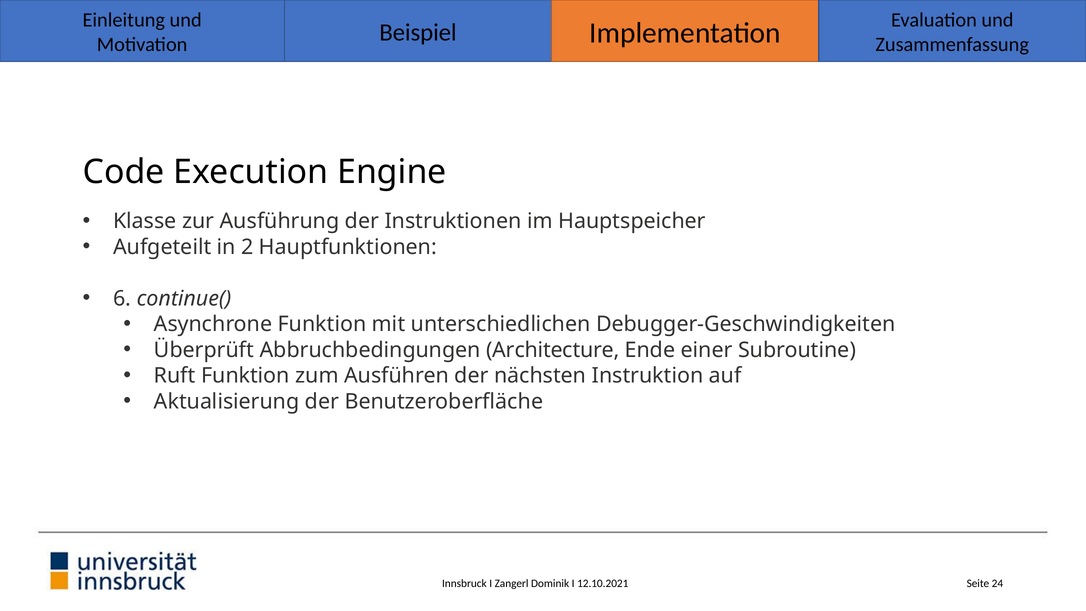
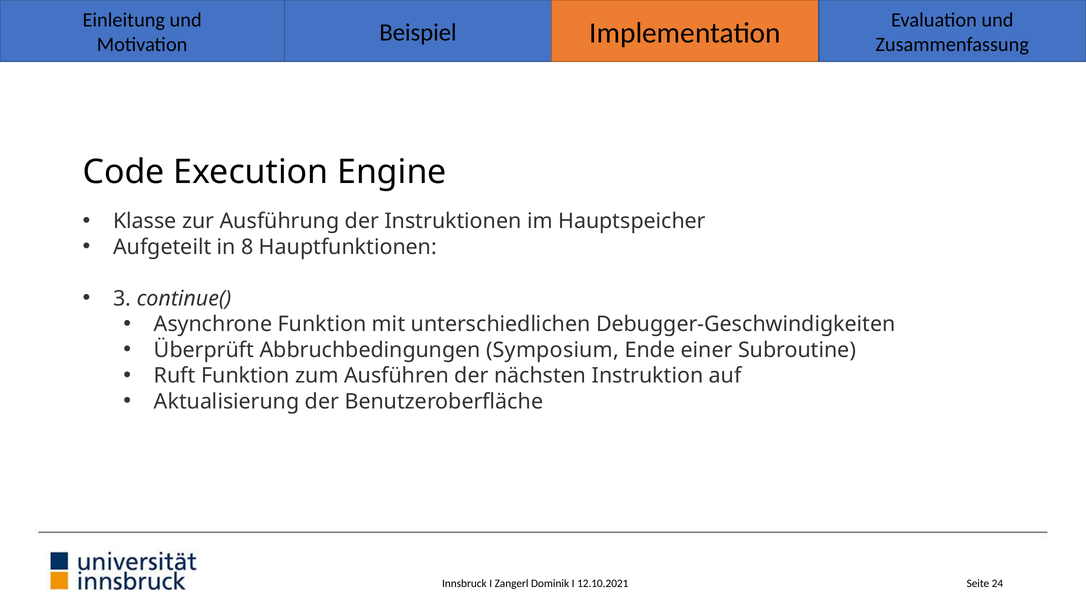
2: 2 -> 8 (247, 247)
6: 6 -> 3 (122, 298)
Architecture: Architecture -> Symposium (553, 350)
